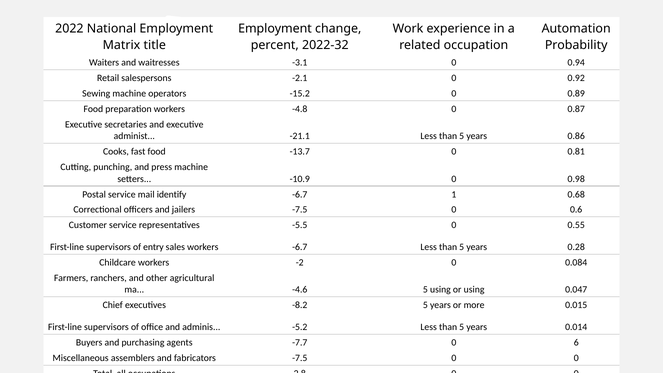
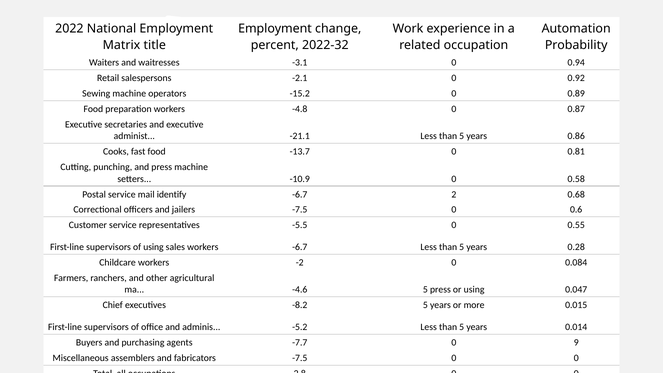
0.98: 0.98 -> 0.58 (576, 179)
1: 1 -> 2 (454, 194)
of entry: entry -> using (153, 247)
5 using: using -> press (440, 290)
6: 6 -> 9 (576, 343)
